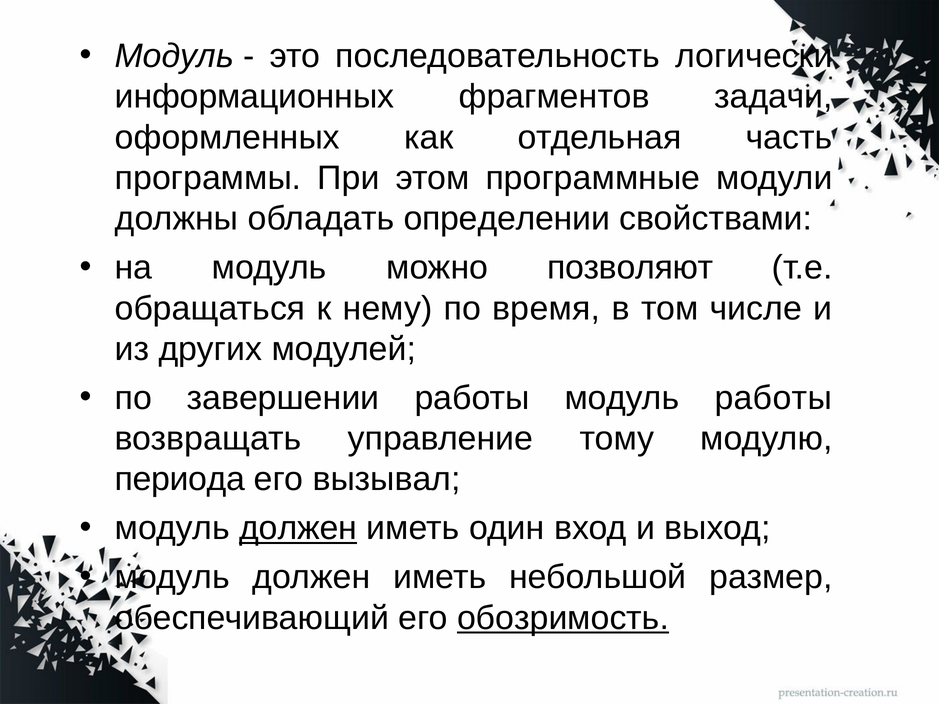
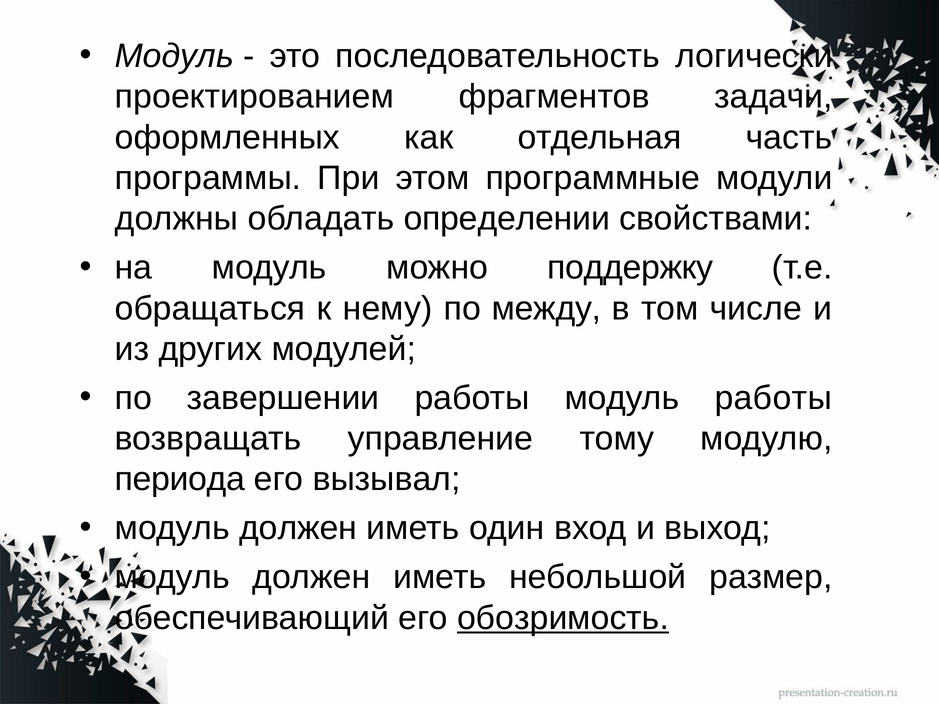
информационных: информационных -> проектированием (254, 97)
позволяют: позволяют -> поддержку (630, 268)
время: время -> между (546, 308)
должен underline: present -> none (298, 528)
